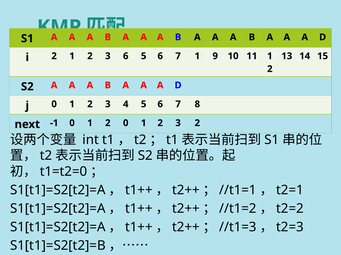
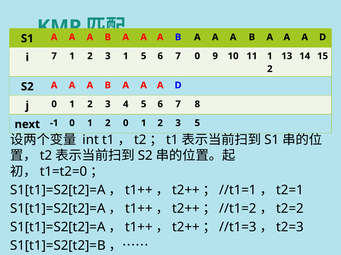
i 2: 2 -> 7 (54, 56)
3 6: 6 -> 1 (126, 56)
7 1: 1 -> 0 (197, 56)
3 2: 2 -> 5 (197, 123)
